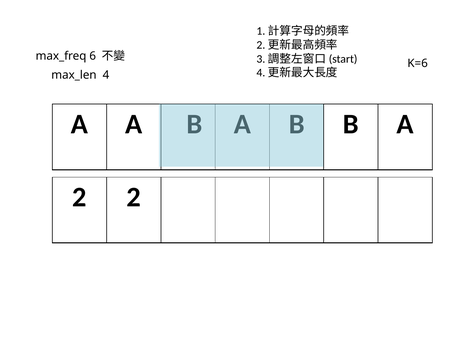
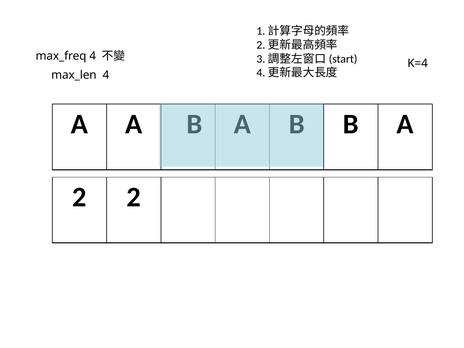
max_freq 6: 6 -> 4 (93, 56)
K=6: K=6 -> K=4 (418, 63)
